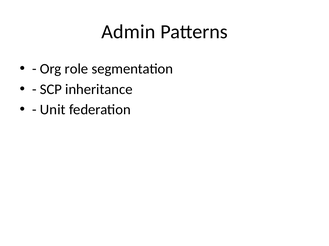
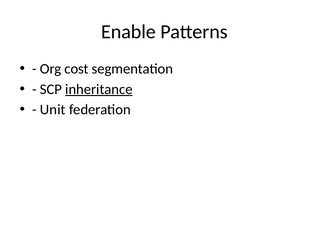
Admin: Admin -> Enable (128, 32)
role: role -> cost (77, 69)
inheritance underline: none -> present (99, 89)
